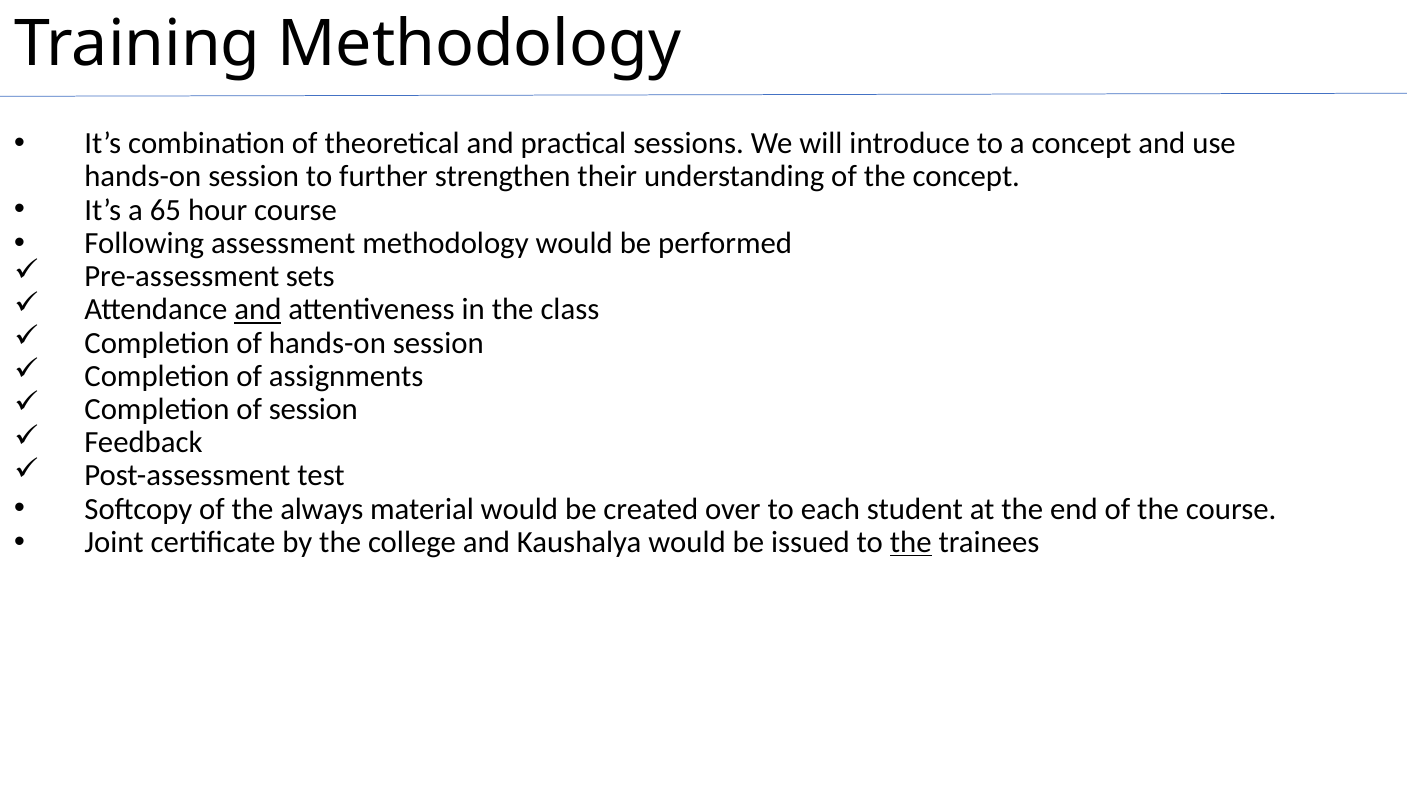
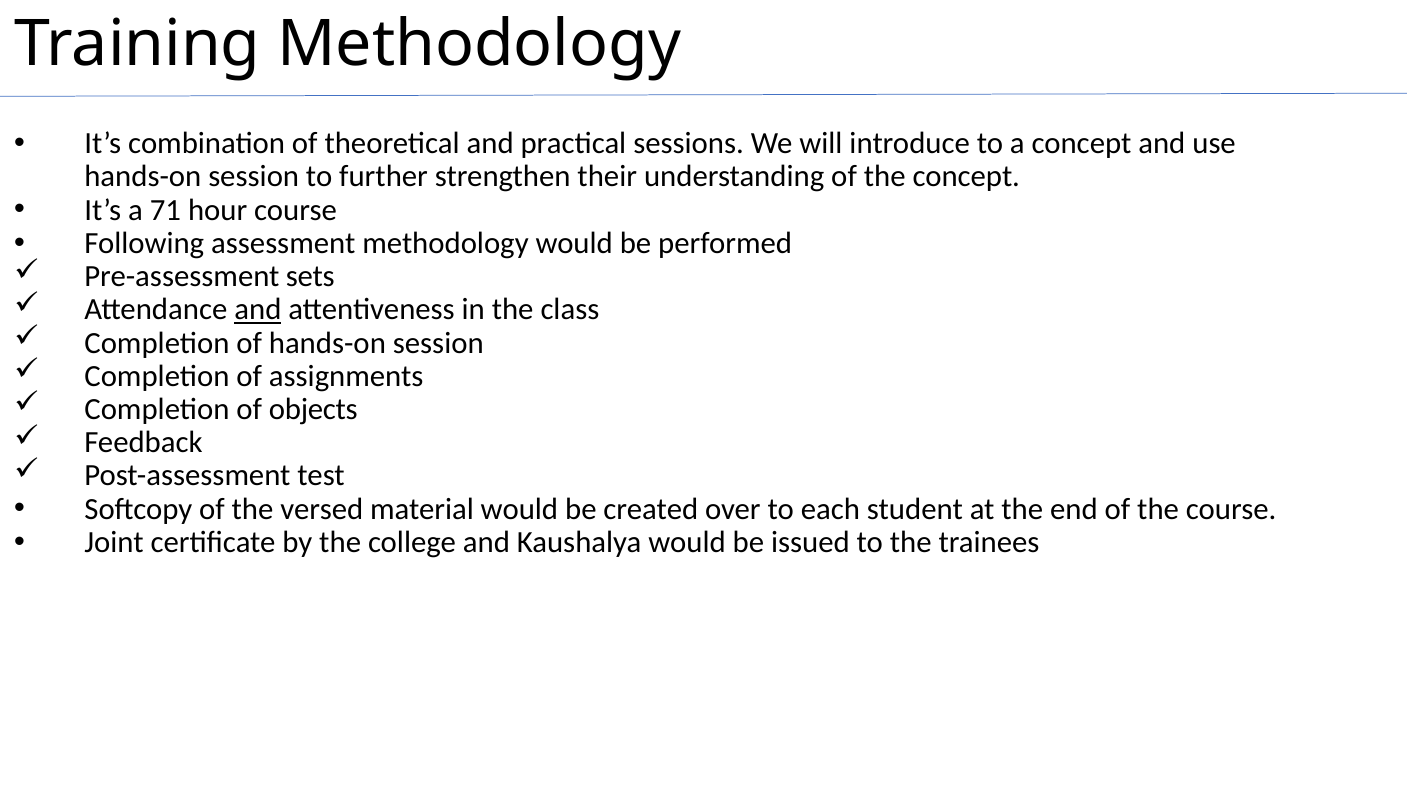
65: 65 -> 71 (165, 210)
of session: session -> objects (313, 410)
always: always -> versed (322, 509)
the underline: present -> none (911, 543)
